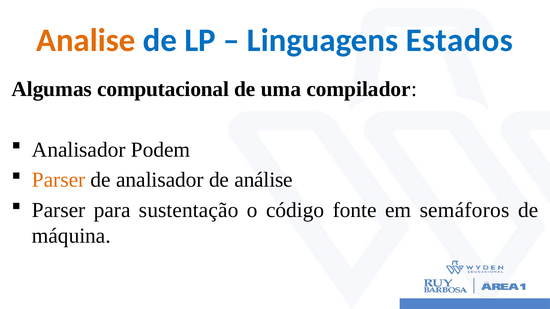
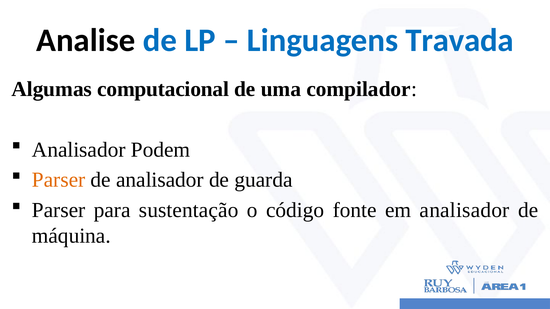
Analise colour: orange -> black (86, 40)
Estados: Estados -> Travada (460, 40)
análise: análise -> guarda (264, 180)
em semáforos: semáforos -> analisador (465, 210)
